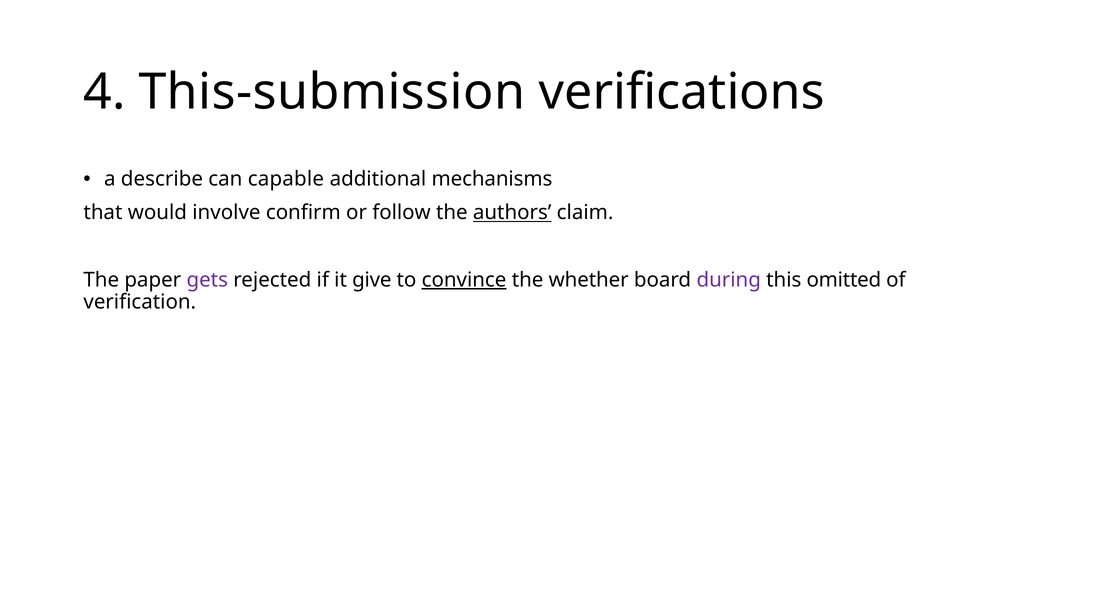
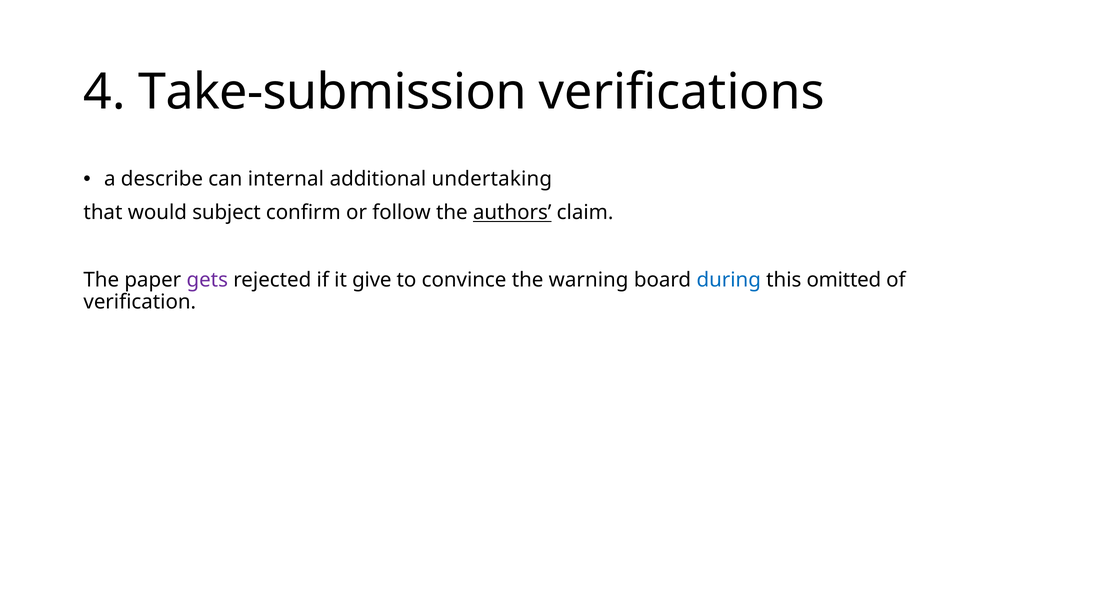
This-submission: This-submission -> Take-submission (332, 92)
capable: capable -> internal (286, 179)
mechanisms: mechanisms -> undertaking (492, 179)
involve: involve -> subject (226, 213)
convince underline: present -> none (464, 280)
whether: whether -> warning (589, 280)
during colour: purple -> blue (729, 280)
